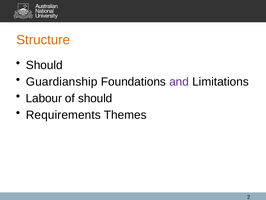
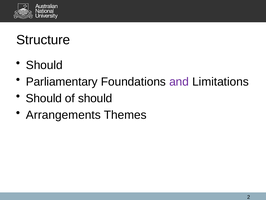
Structure colour: orange -> black (43, 40)
Guardianship: Guardianship -> Parliamentary (62, 82)
Labour: Labour -> Should (44, 98)
Requirements: Requirements -> Arrangements (63, 115)
